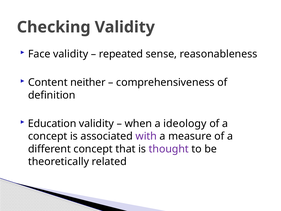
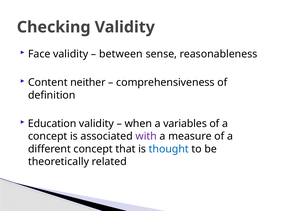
repeated: repeated -> between (121, 54)
ideology: ideology -> variables (185, 123)
thought colour: purple -> blue (169, 149)
